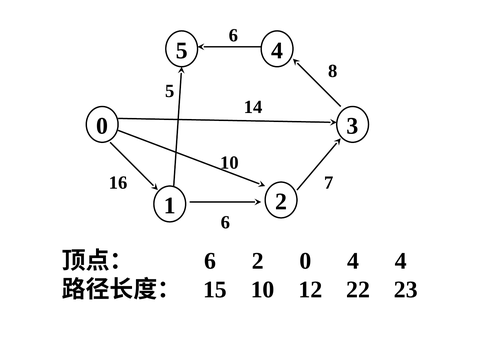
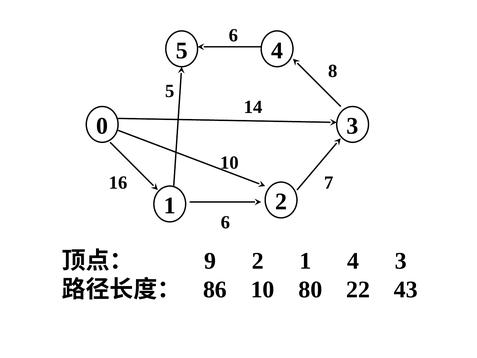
6: 6 -> 9 (210, 261)
0: 0 -> 1 (305, 261)
4 4: 4 -> 3 (401, 261)
15: 15 -> 86 (215, 289)
12: 12 -> 80 (310, 289)
23: 23 -> 43 (406, 289)
